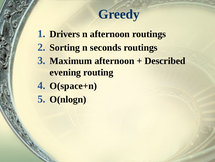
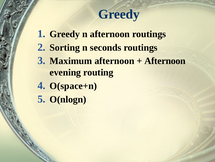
Drivers: Drivers -> Greedy (65, 34)
Described: Described -> Afternoon (165, 61)
